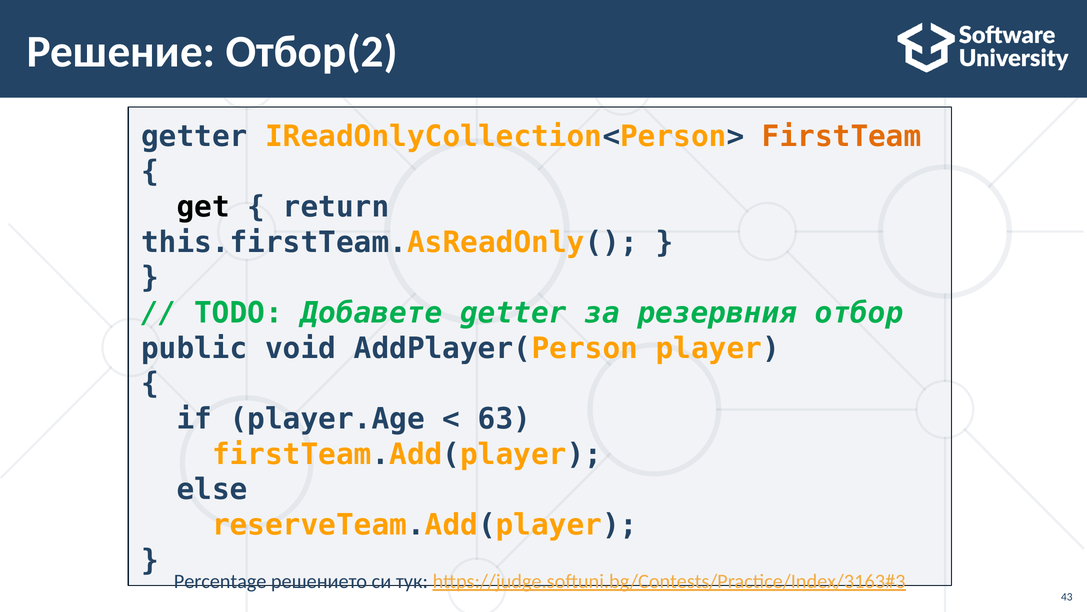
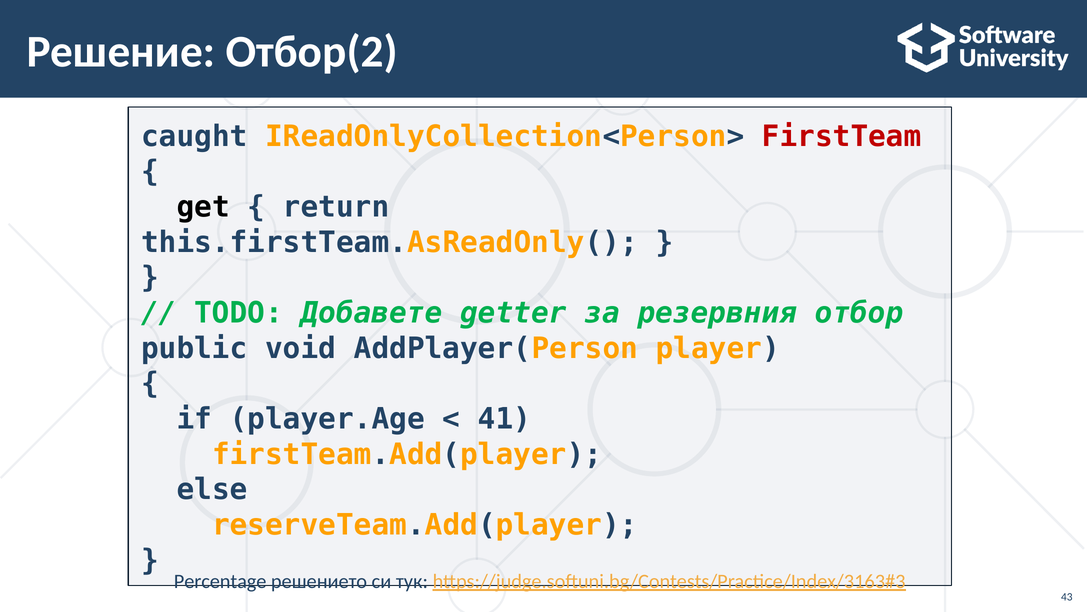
getter: getter -> caught (194, 136)
FirstTeam colour: orange -> red (842, 136)
63: 63 -> 41 (505, 419)
